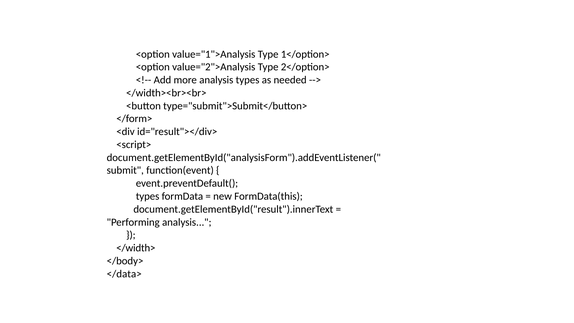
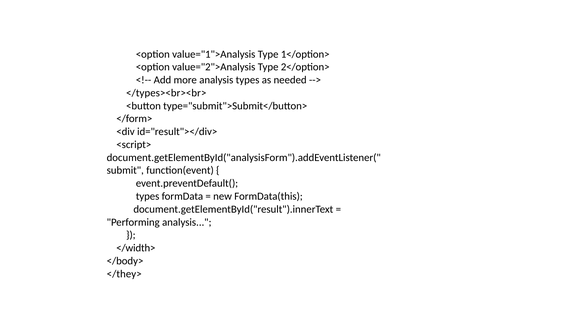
</width><br><br>: </width><br><br> -> </types><br><br> (166, 93)
</data>: </data> -> </they> (124, 274)
